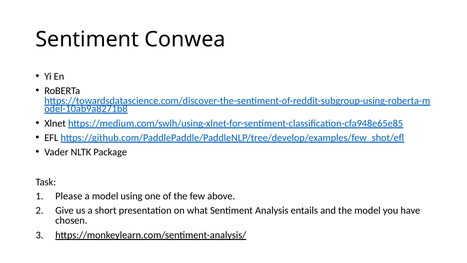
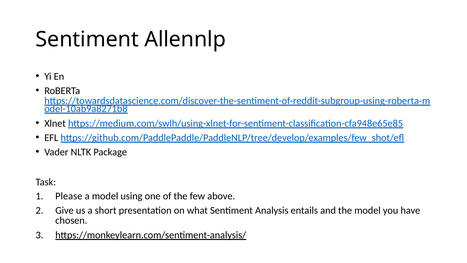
Conwea: Conwea -> Allennlp (185, 39)
